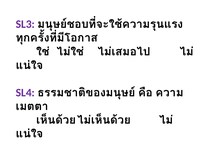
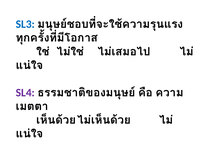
SL3 colour: purple -> blue (25, 24)
